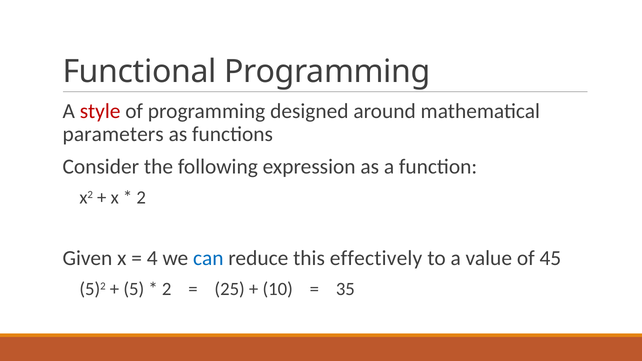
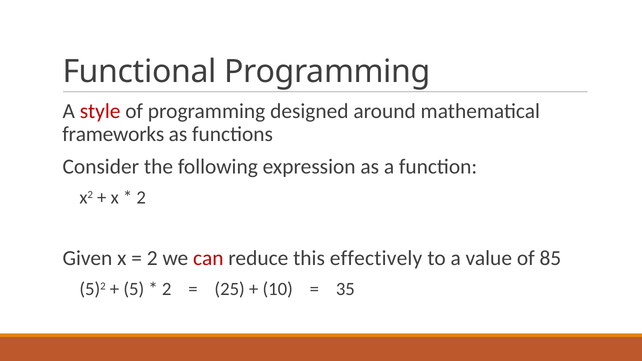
parameters: parameters -> frameworks (113, 134)
4: 4 -> 2 (152, 258)
can colour: blue -> red (208, 258)
45: 45 -> 85 (550, 258)
